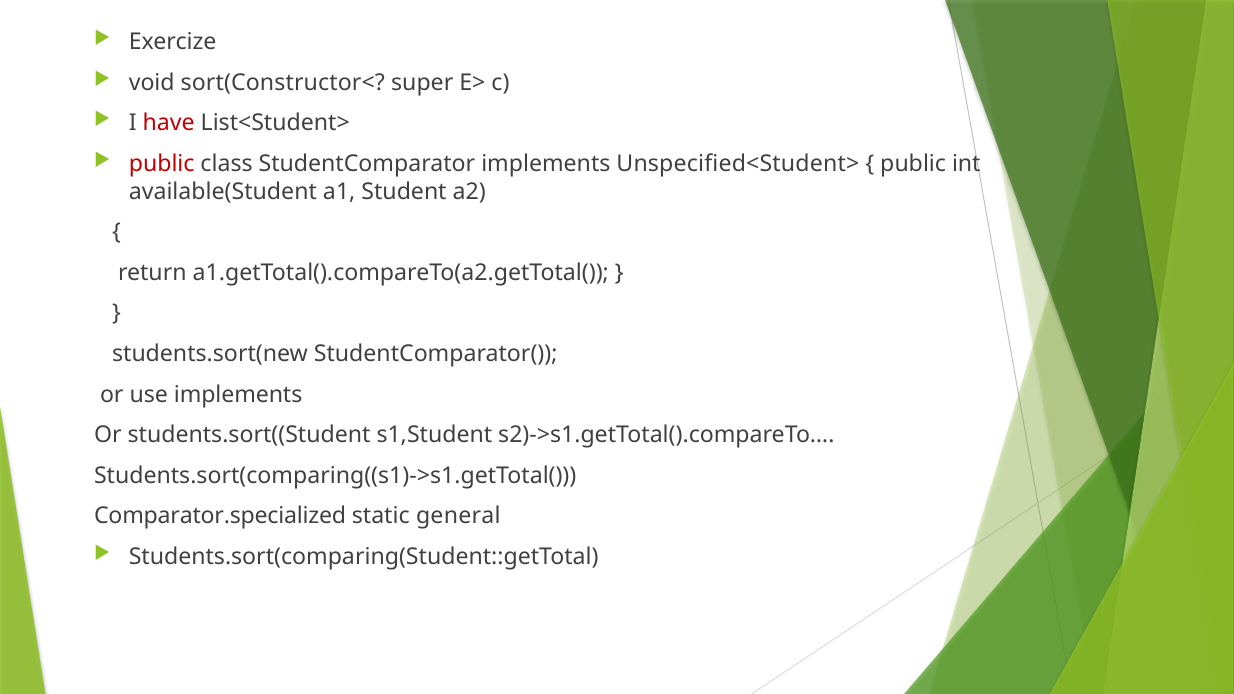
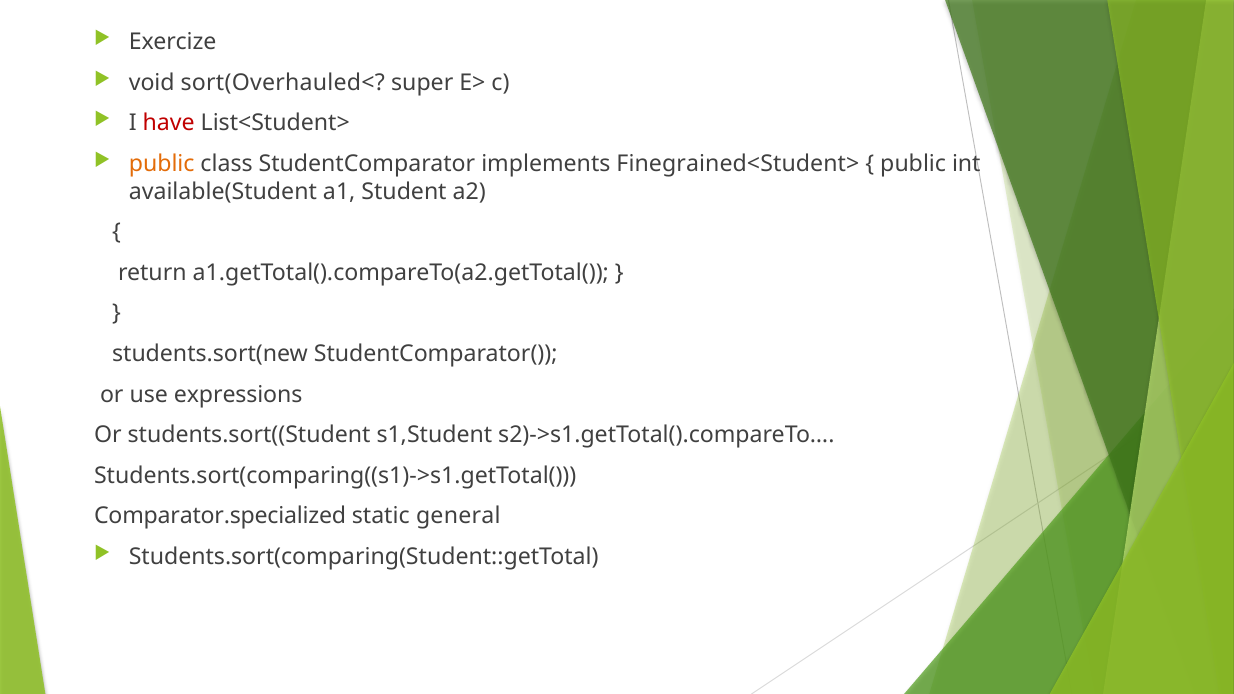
sort(Constructor<: sort(Constructor< -> sort(Overhauled< (283, 82)
public colour: red -> orange (162, 164)
Unspecified<Student>: Unspecified<Student> -> Finegrained<Student> (738, 164)
use implements: implements -> expressions (238, 395)
